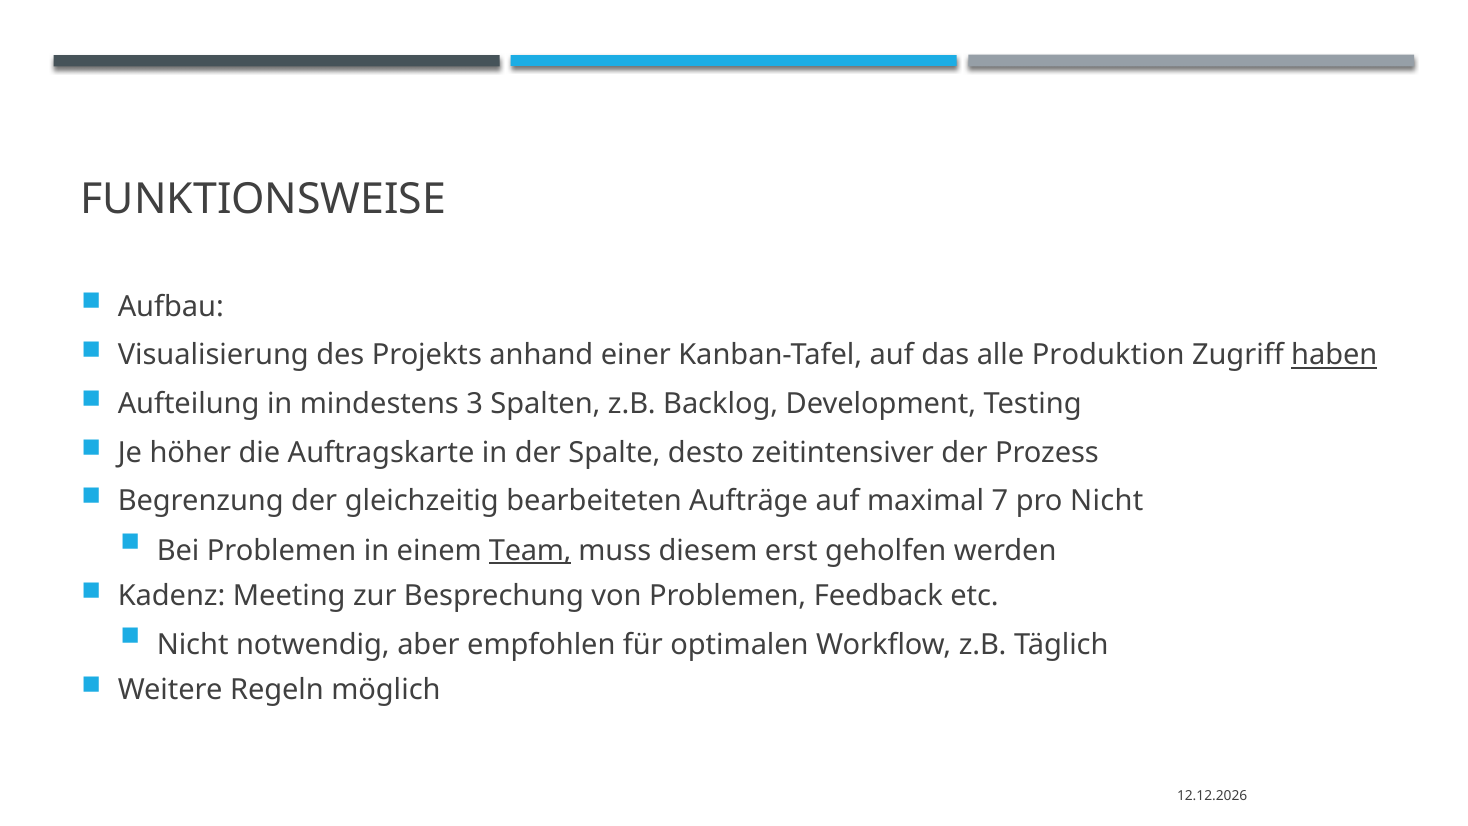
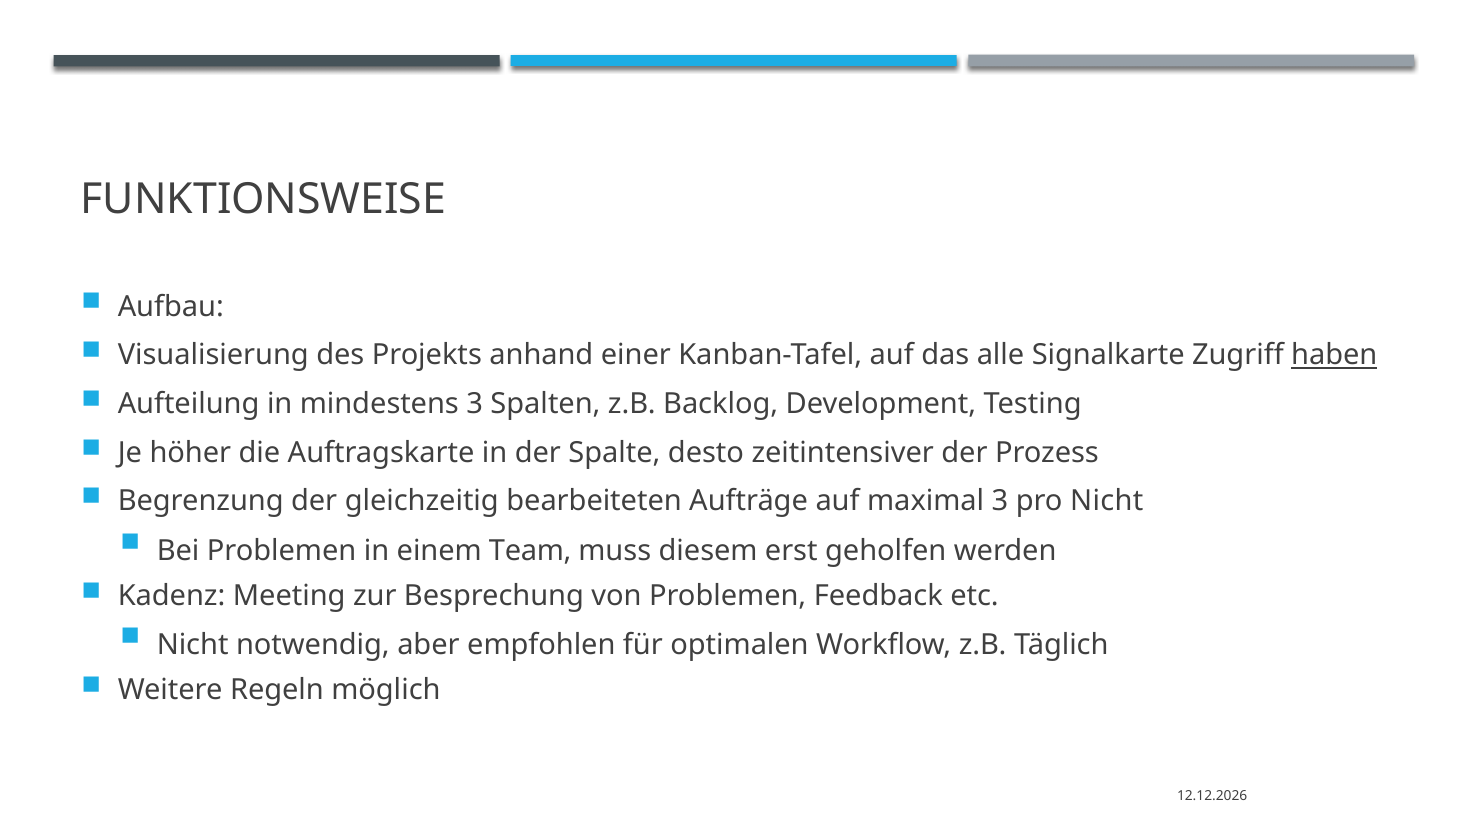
Produktion: Produktion -> Signalkarte (1108, 355)
maximal 7: 7 -> 3 (1000, 501)
Team underline: present -> none (530, 550)
